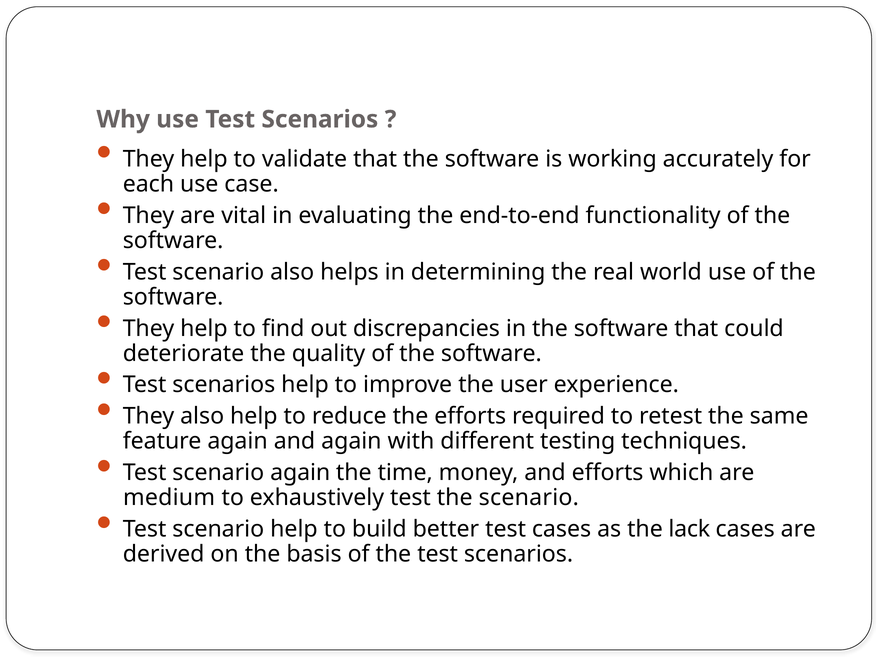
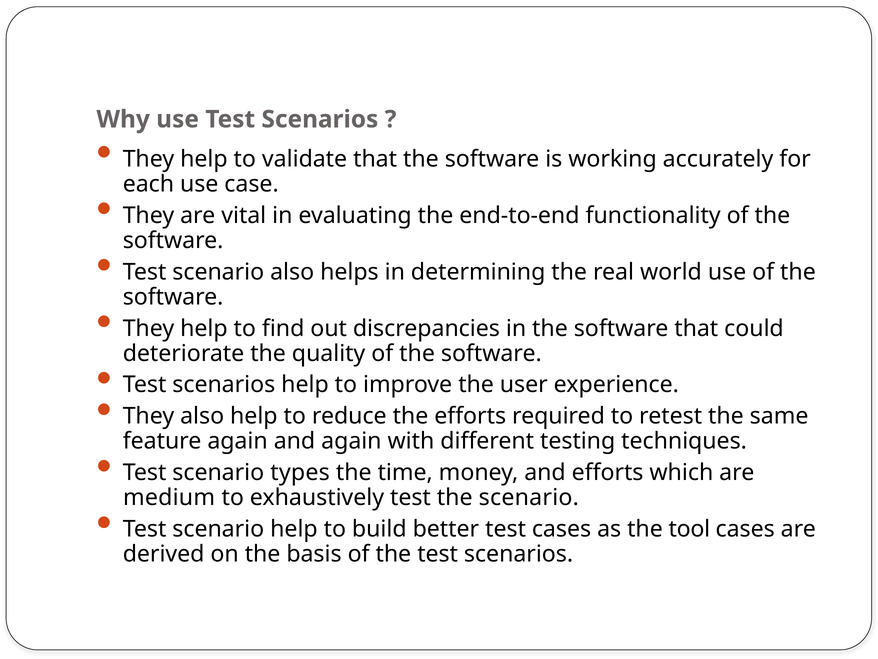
scenario again: again -> types (300, 472)
lack: lack -> tool (689, 529)
